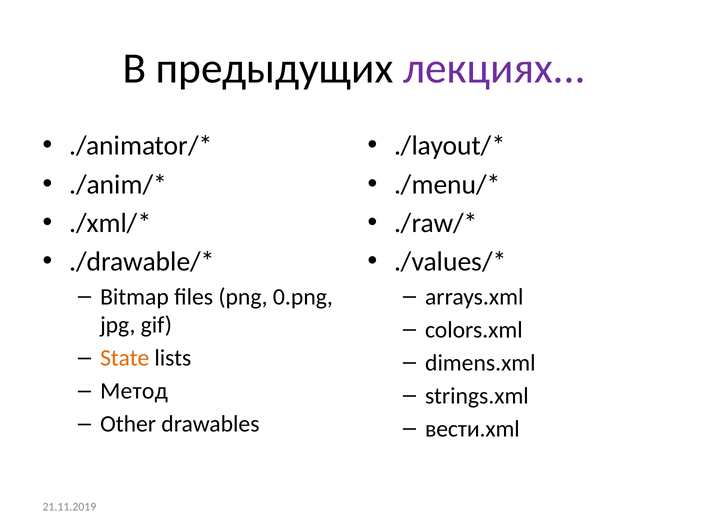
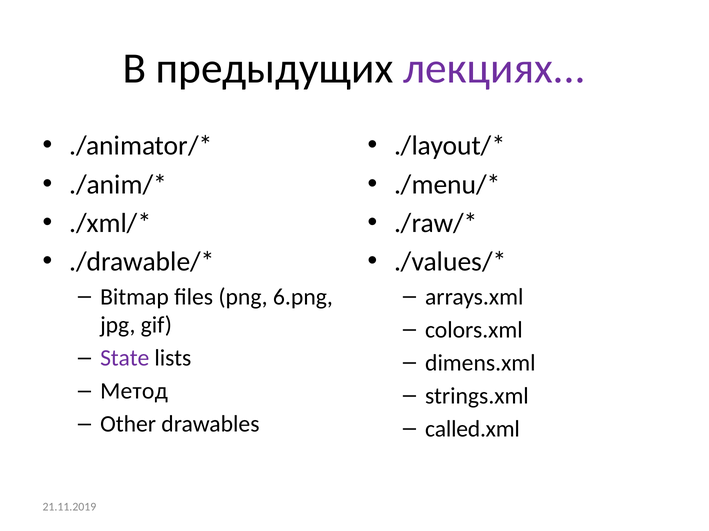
0.png: 0.png -> 6.png (303, 297)
State colour: orange -> purple (125, 359)
вести.xml: вести.xml -> called.xml (472, 429)
